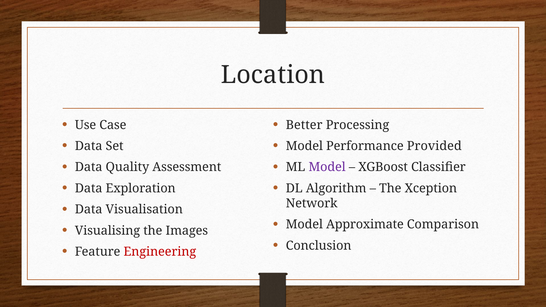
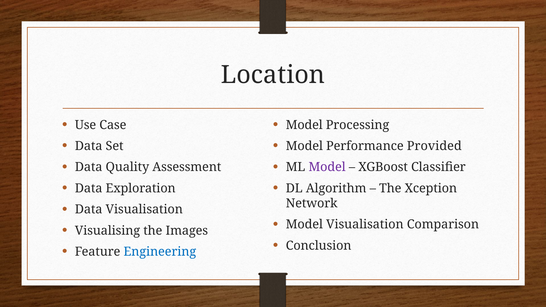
Better: Better -> Model (304, 125)
Model Approximate: Approximate -> Visualisation (365, 225)
Engineering colour: red -> blue (160, 252)
